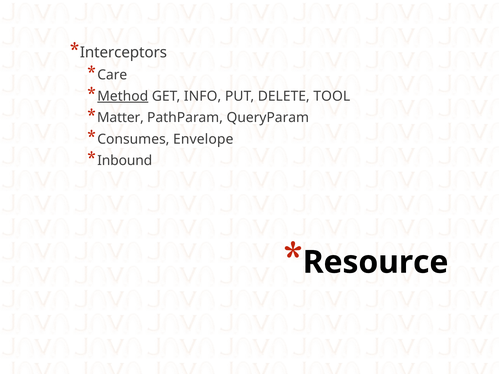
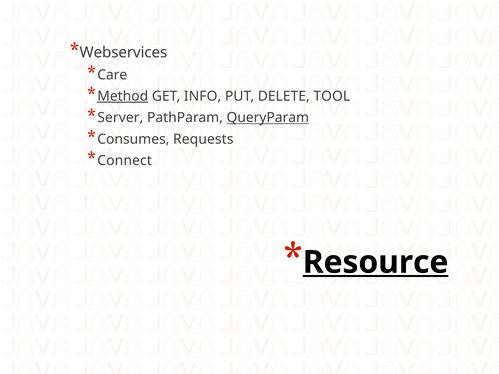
Interceptors: Interceptors -> Webservices (123, 53)
Matter: Matter -> Server (120, 118)
QueryParam underline: none -> present (268, 118)
Envelope: Envelope -> Requests (203, 139)
Inbound: Inbound -> Connect (125, 161)
Resource underline: none -> present (376, 262)
